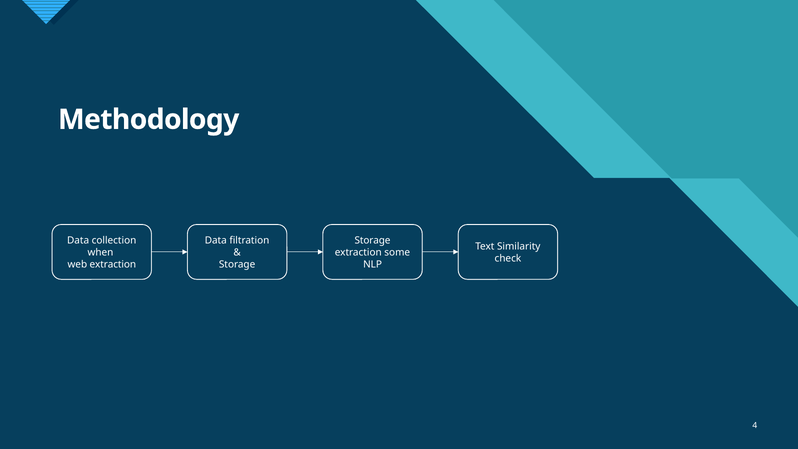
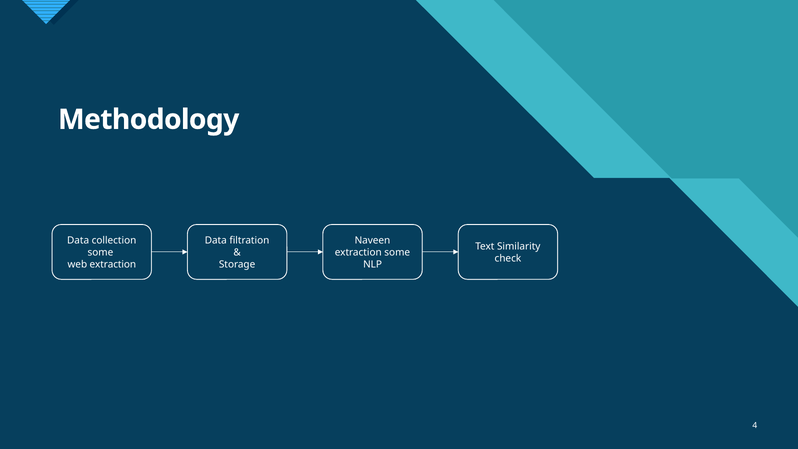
Storage: Storage -> Naveen (372, 241)
when: when -> some (100, 253)
